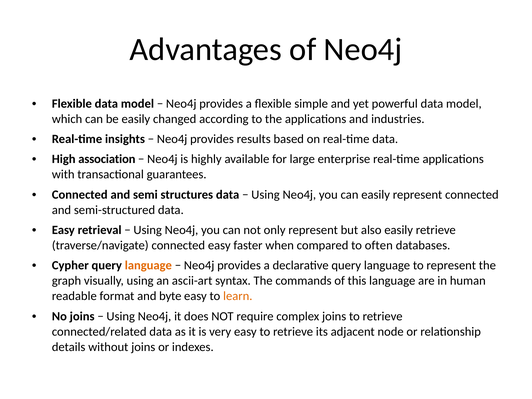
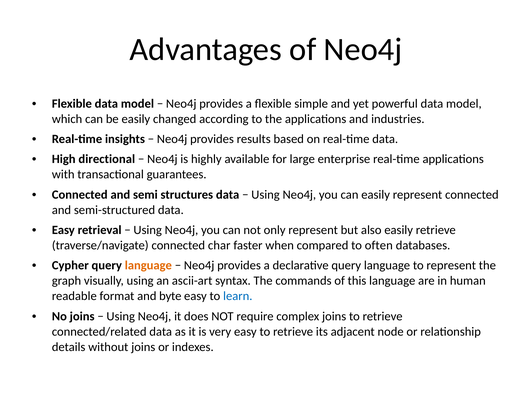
association: association -> directional (107, 159)
connected easy: easy -> char (219, 245)
learn colour: orange -> blue (238, 296)
